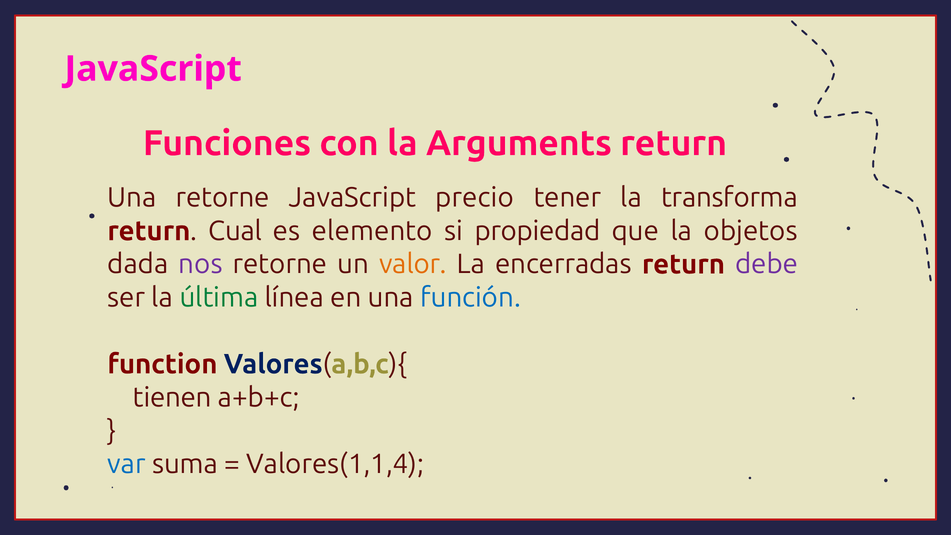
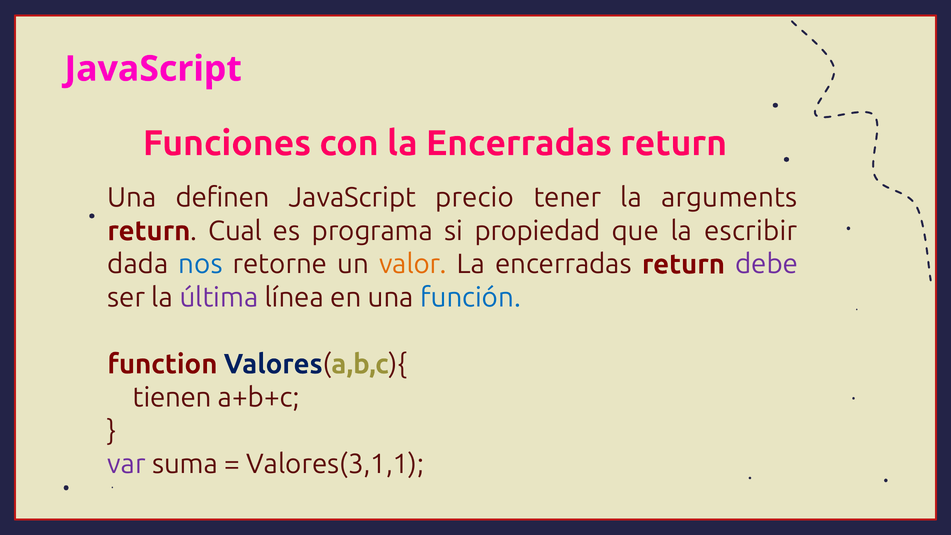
con la Arguments: Arguments -> Encerradas (519, 143)
Una retorne: retorne -> definen (223, 198)
transforma: transforma -> arguments (729, 198)
elemento: elemento -> programa (372, 231)
objetos: objetos -> escribir (751, 231)
nos colour: purple -> blue (201, 264)
última colour: green -> purple (219, 298)
var colour: blue -> purple (127, 464)
Valores(1,1,4: Valores(1,1,4 -> Valores(3,1,1 (335, 464)
